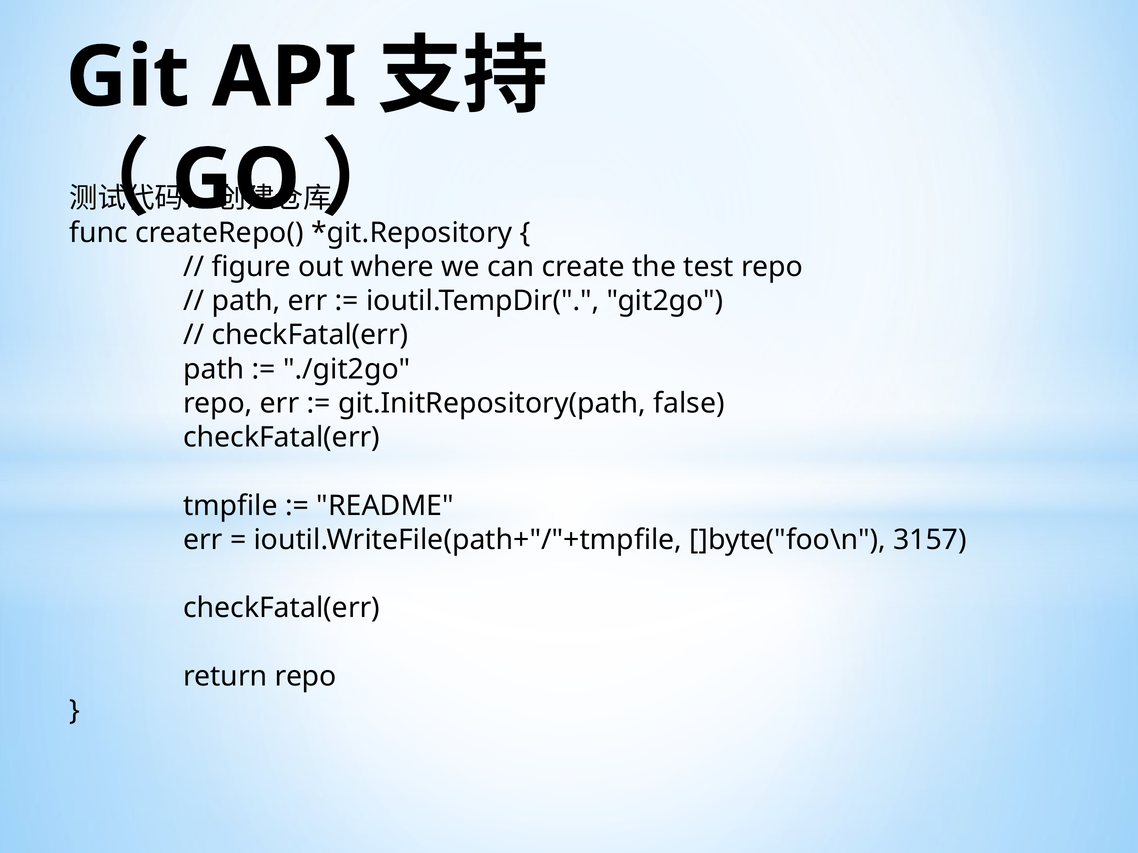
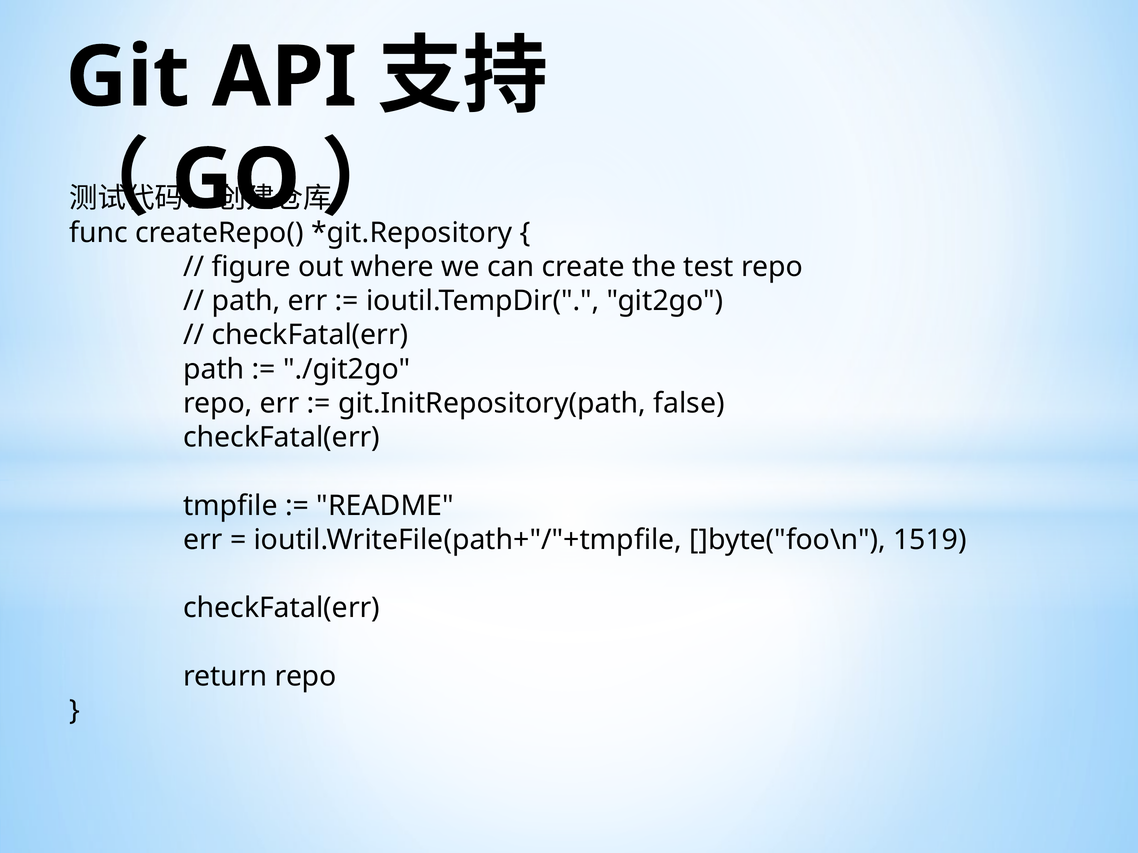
3157: 3157 -> 1519 (930, 540)
